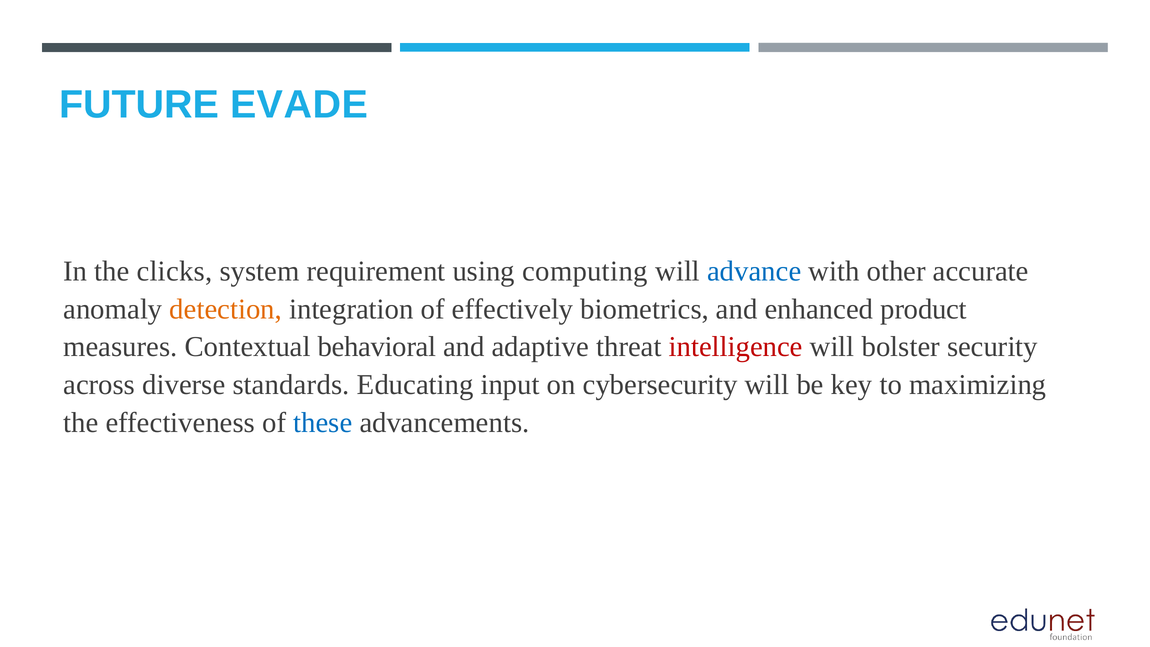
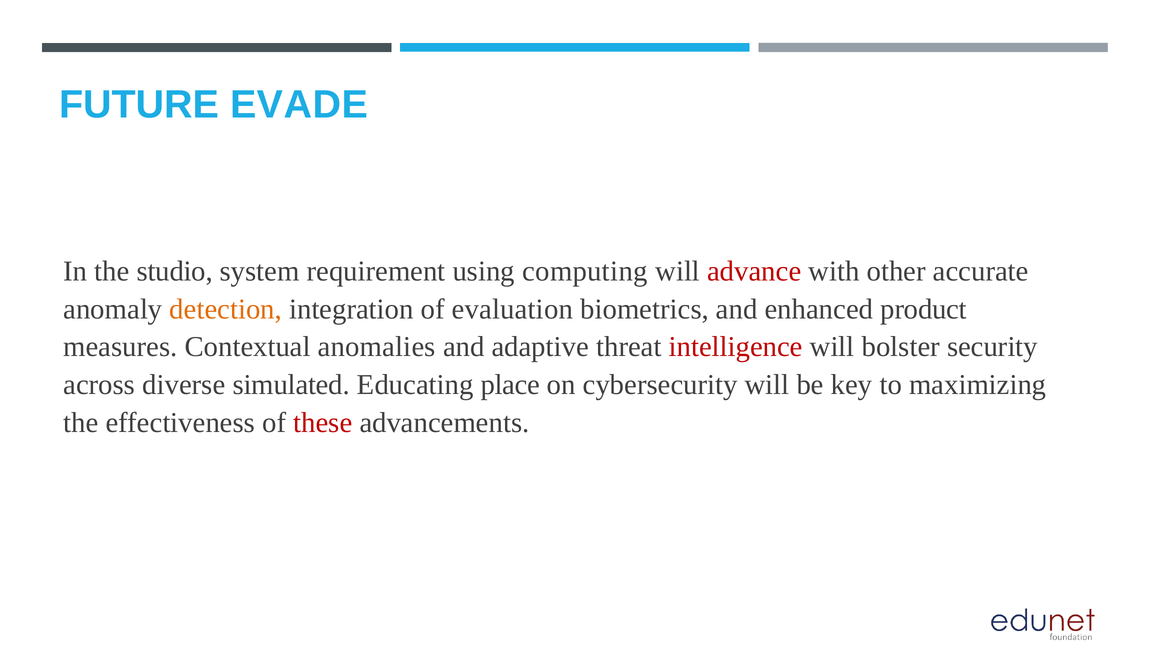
clicks: clicks -> studio (175, 271)
advance colour: blue -> red (754, 271)
effectively: effectively -> evaluation (512, 309)
behavioral: behavioral -> anomalies (377, 347)
standards: standards -> simulated (291, 385)
input: input -> place (510, 385)
these colour: blue -> red (323, 423)
